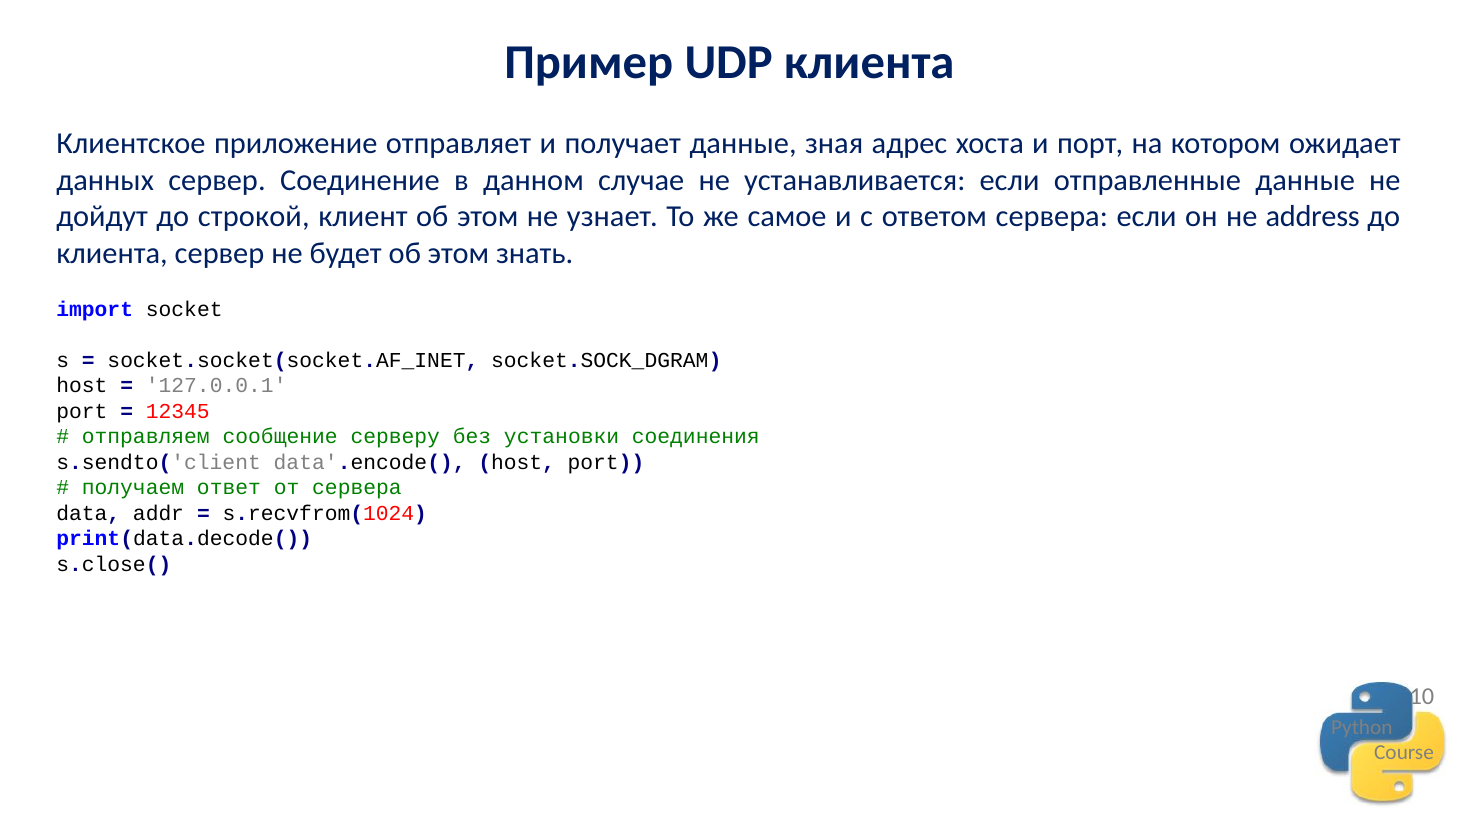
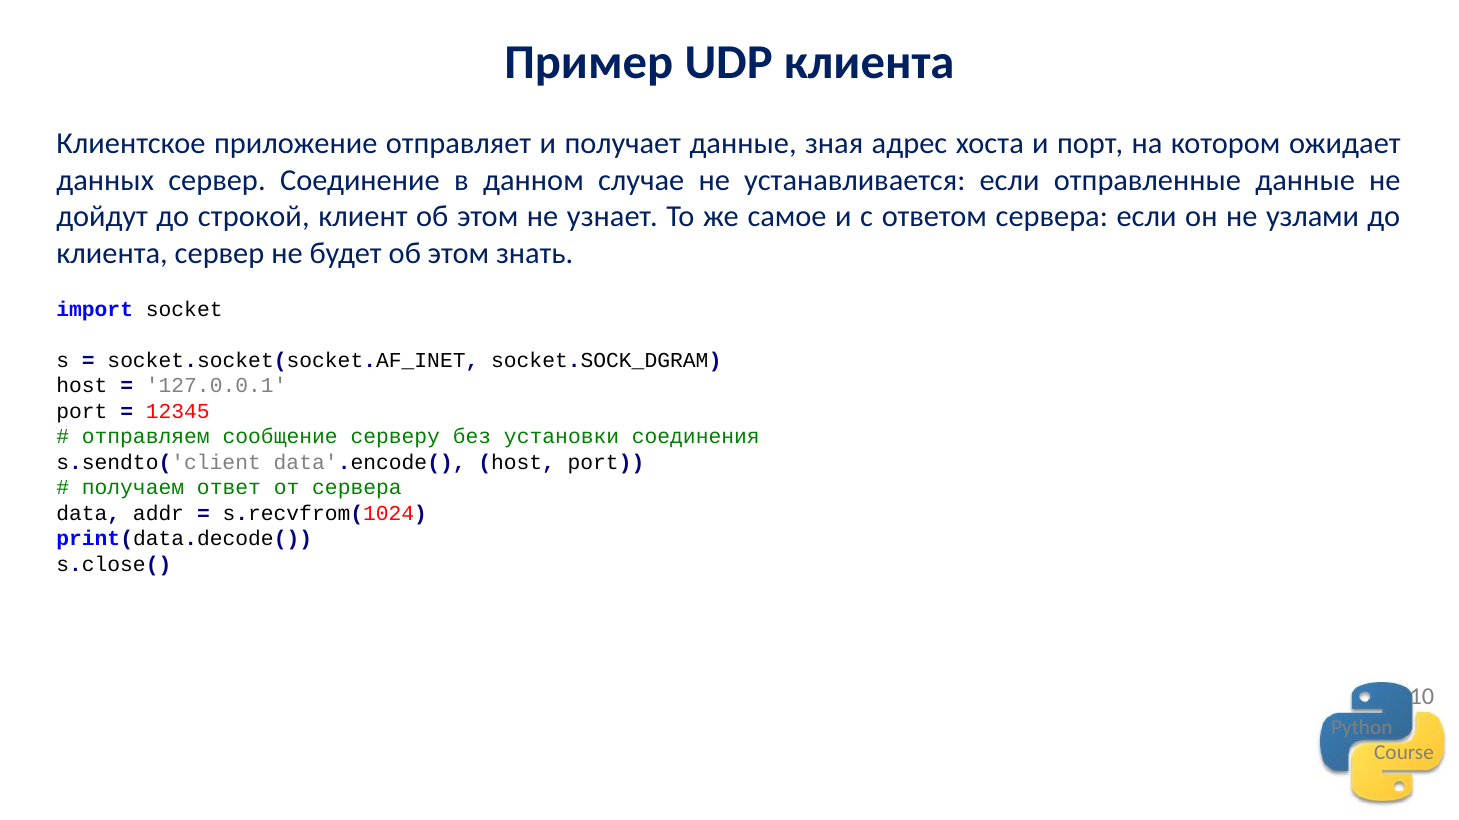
address: address -> узлами (1313, 217)
